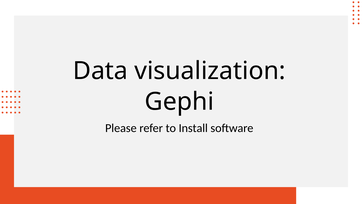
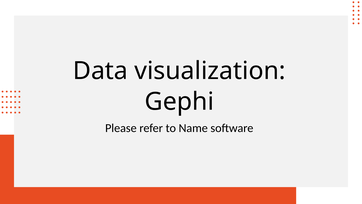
Install: Install -> Name (193, 128)
